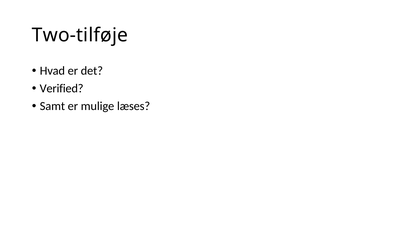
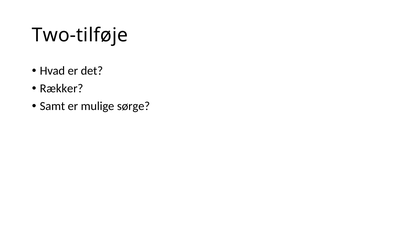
Verified: Verified -> Rækker (62, 88)
læses: læses -> sørge (133, 106)
